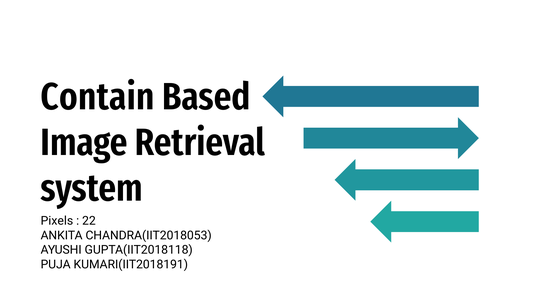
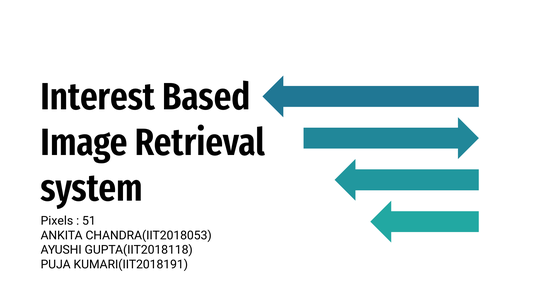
Contain: Contain -> Interest (98, 97)
22: 22 -> 51 (89, 221)
